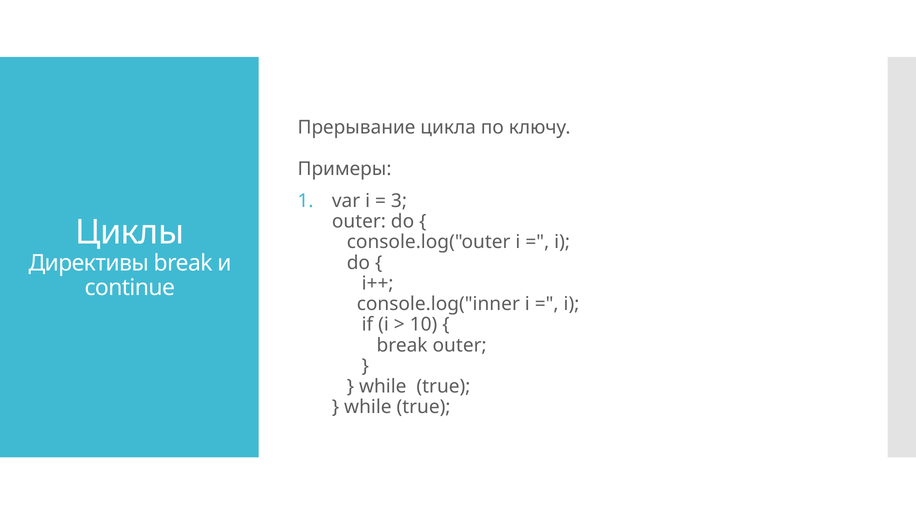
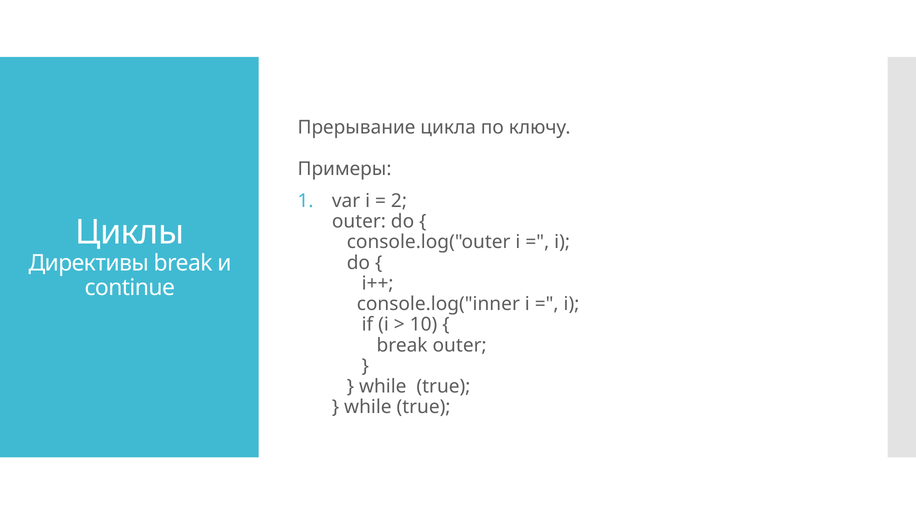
3: 3 -> 2 (399, 201)
